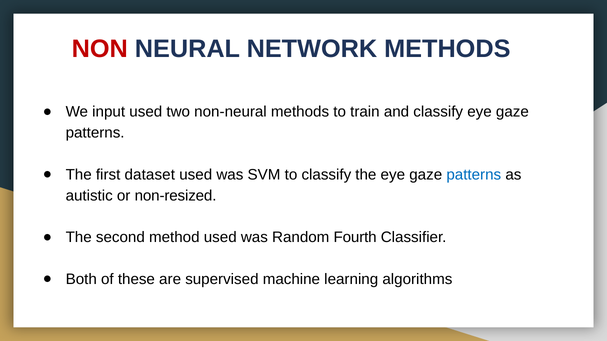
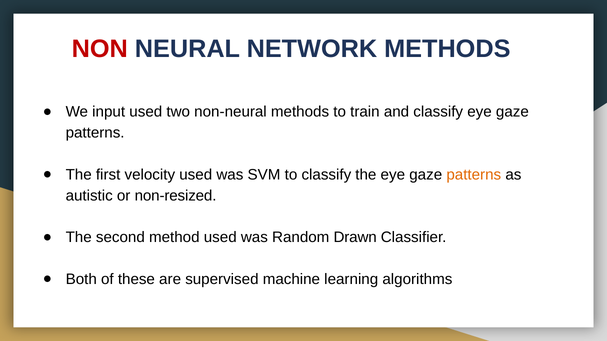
dataset: dataset -> velocity (150, 175)
patterns colour: blue -> orange (474, 175)
Fourth: Fourth -> Drawn (355, 238)
